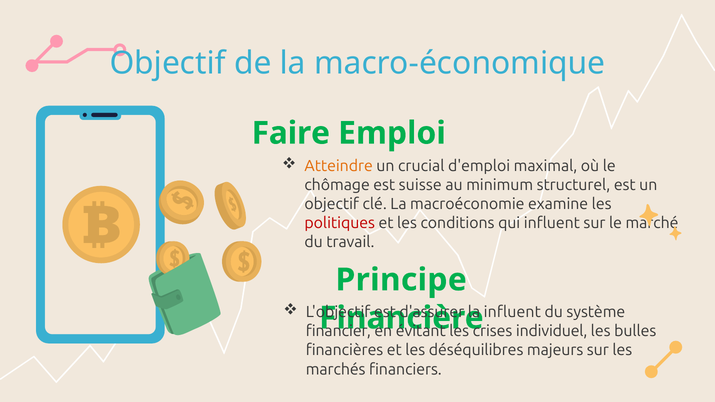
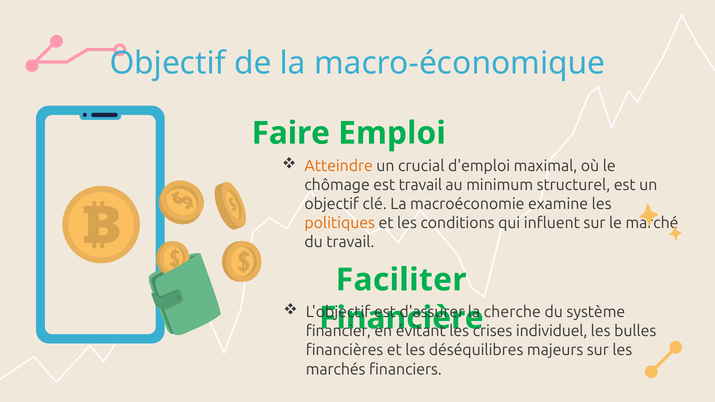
est suisse: suisse -> travail (420, 185)
politiques colour: red -> orange (340, 223)
Principe: Principe -> Faciliter (401, 280)
influent: influent -> cherche (512, 312)
